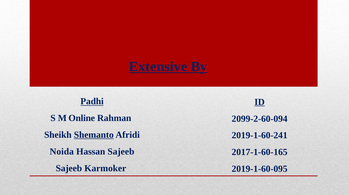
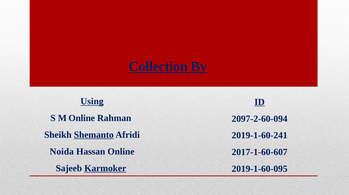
Extensive: Extensive -> Collection (158, 67)
Padhi: Padhi -> Using (92, 102)
2099-2-60-094: 2099-2-60-094 -> 2097-2-60-094 (260, 119)
Hassan Sajeeb: Sajeeb -> Online (121, 152)
2017-1-60-165: 2017-1-60-165 -> 2017-1-60-607 (260, 152)
Karmoker underline: none -> present (105, 169)
